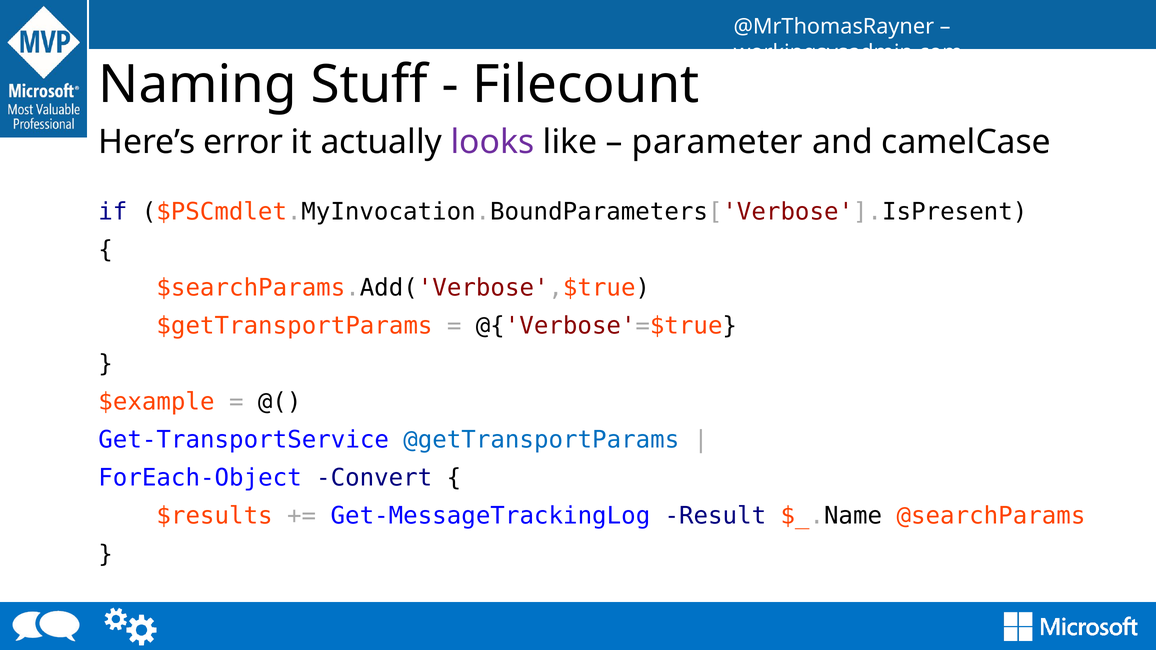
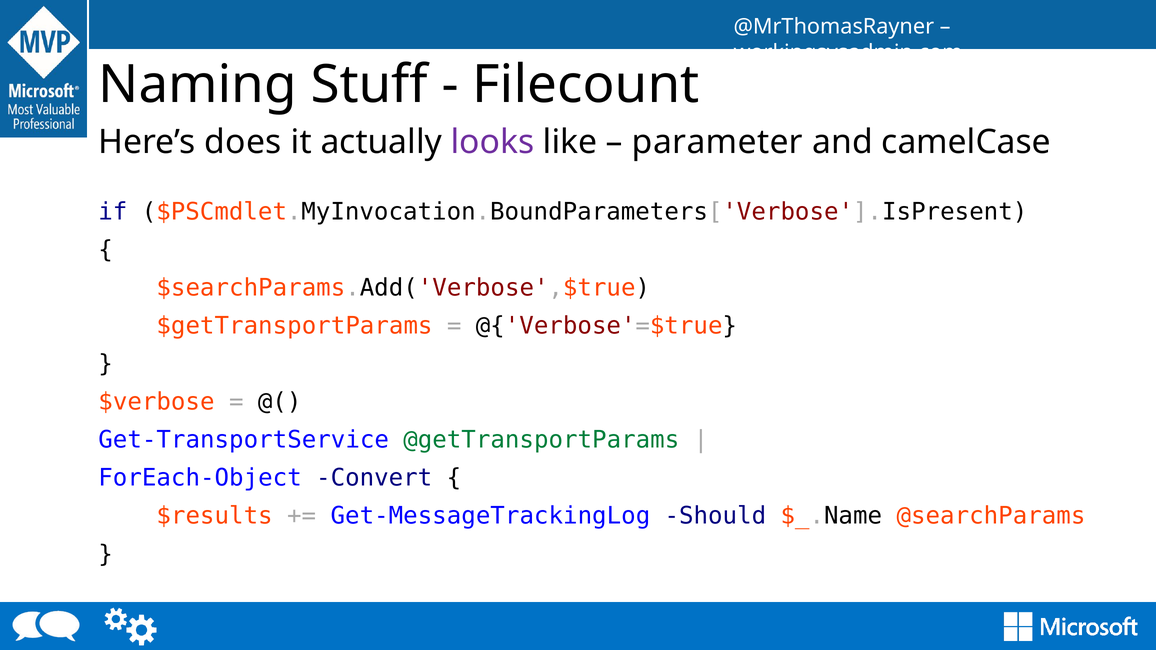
error: error -> does (243, 142)
$example: $example -> $verbose (156, 402)
@getTransportParams colour: blue -> green (541, 440)
Result: Result -> Should (715, 516)
